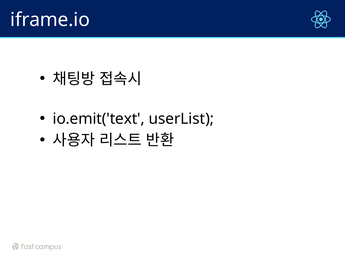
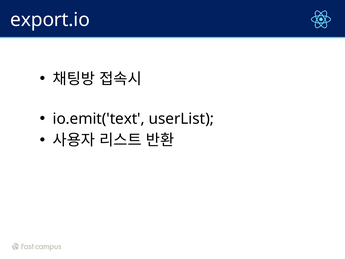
iframe.io: iframe.io -> export.io (50, 20)
